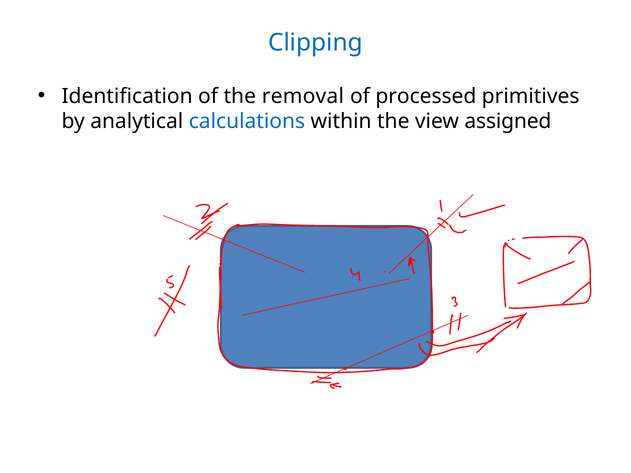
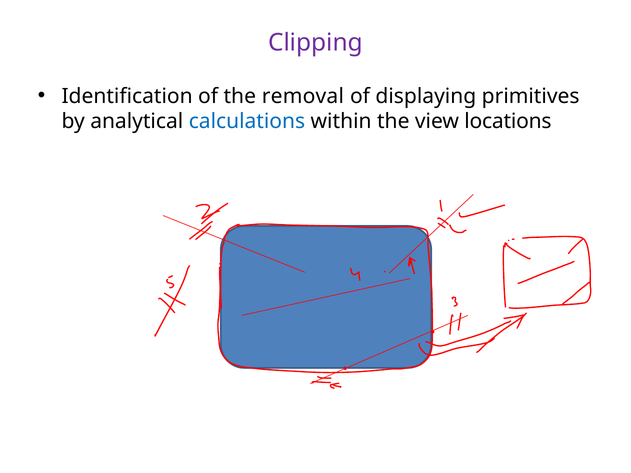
Clipping colour: blue -> purple (316, 43)
processed: processed -> displaying (426, 96)
assigned: assigned -> locations (508, 121)
